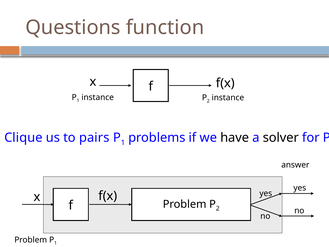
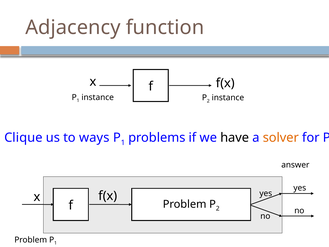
Questions: Questions -> Adjacency (73, 27)
pairs: pairs -> ways (94, 138)
solver colour: black -> orange (281, 138)
